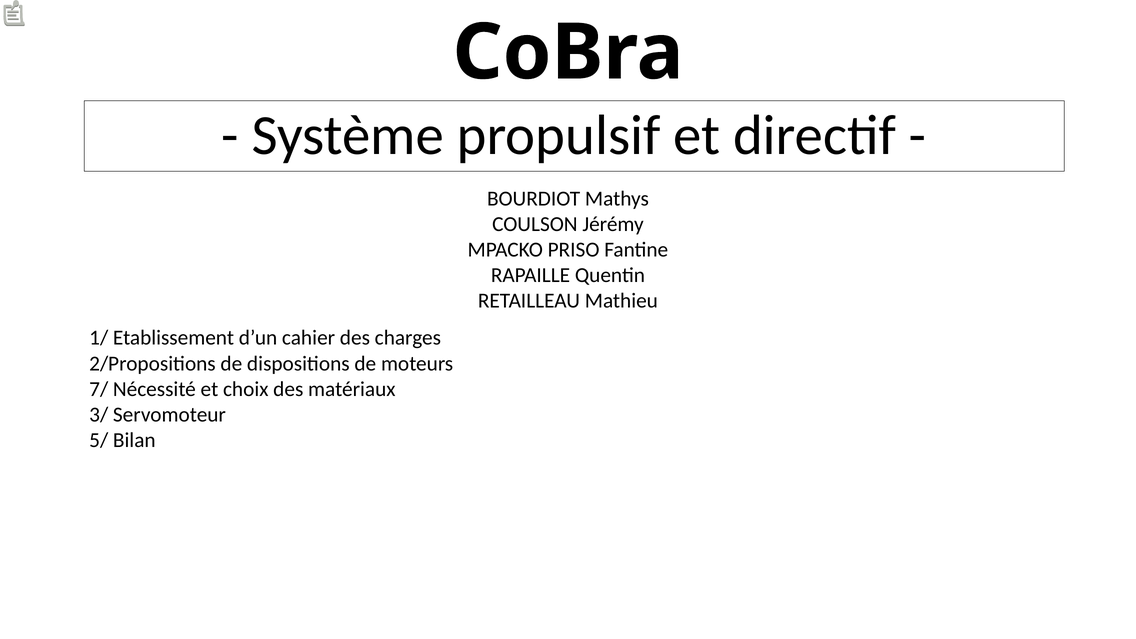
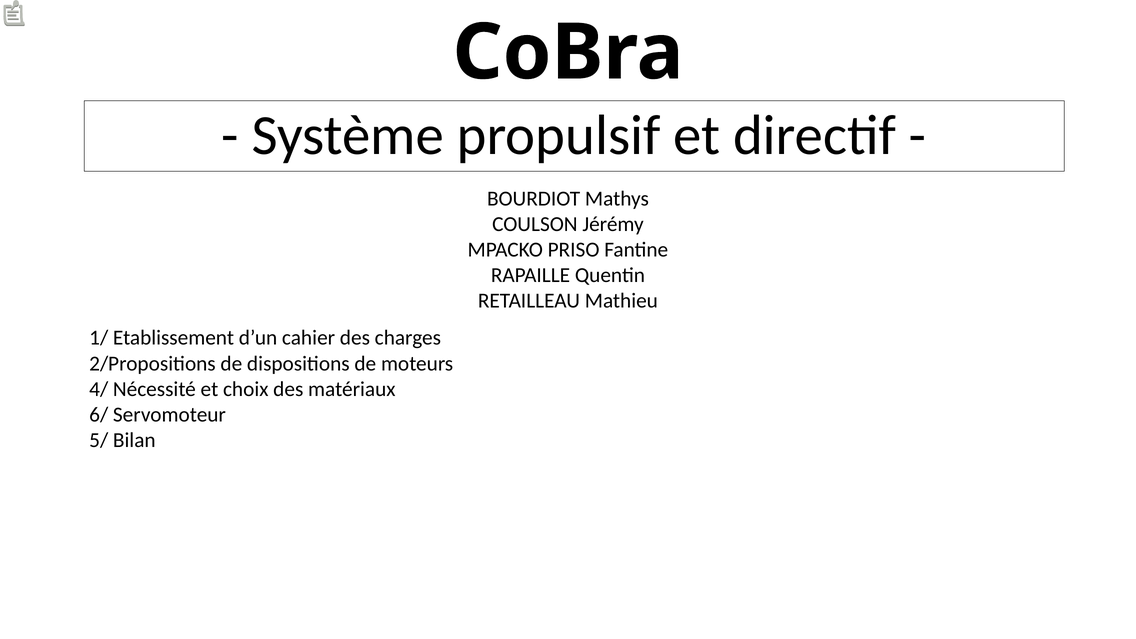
7/: 7/ -> 4/ (99, 389)
3/: 3/ -> 6/ (99, 415)
